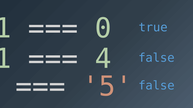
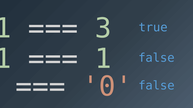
0: 0 -> 3 (103, 29)
4: 4 -> 1 (103, 59)
5: 5 -> 0 (107, 87)
